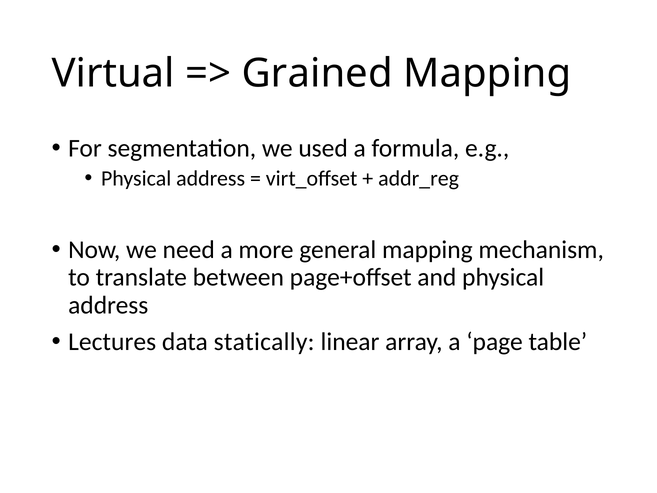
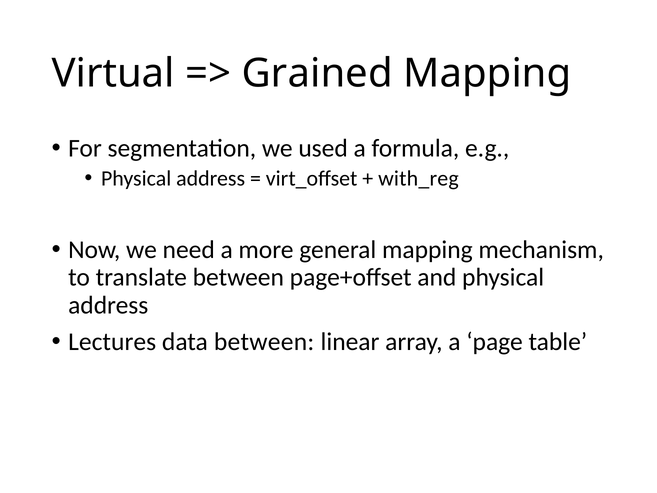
addr_reg: addr_reg -> with_reg (418, 178)
data statically: statically -> between (264, 342)
